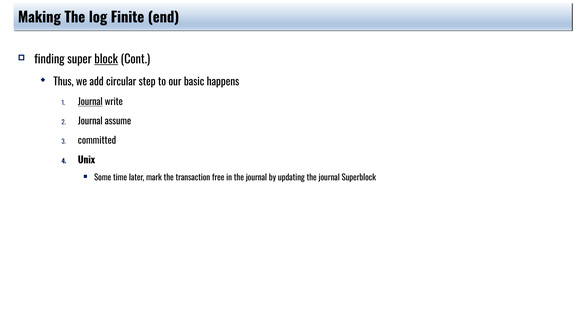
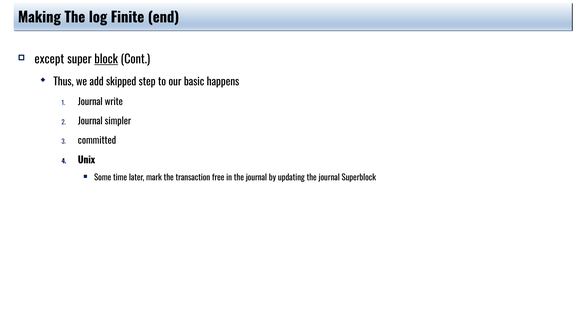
finding: finding -> except (49, 59)
circular: circular -> skipped (121, 82)
Journal underline: present -> none (90, 102)
assume: assume -> simpler (118, 121)
